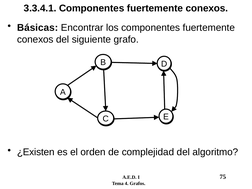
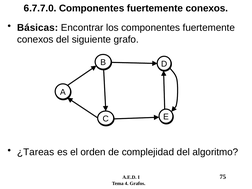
3.3.4.1: 3.3.4.1 -> 6.7.7.0 (40, 8)
¿Existen: ¿Existen -> ¿Tareas (36, 152)
